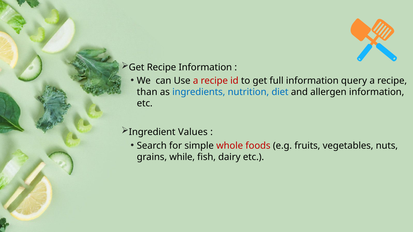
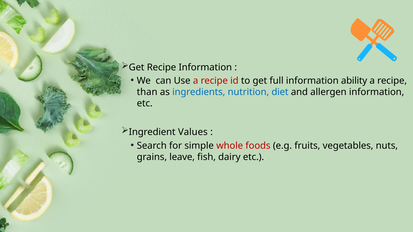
query: query -> ability (354, 81)
while: while -> leave (182, 157)
